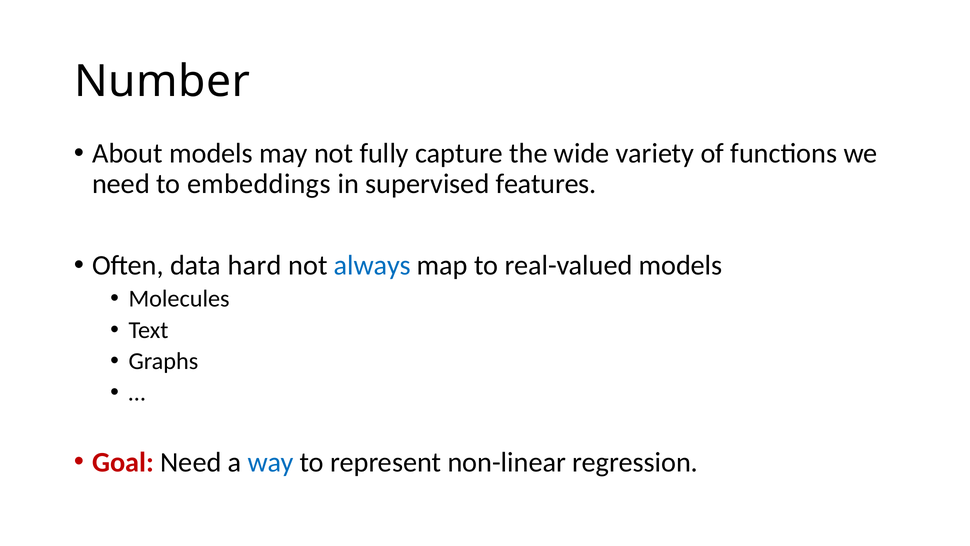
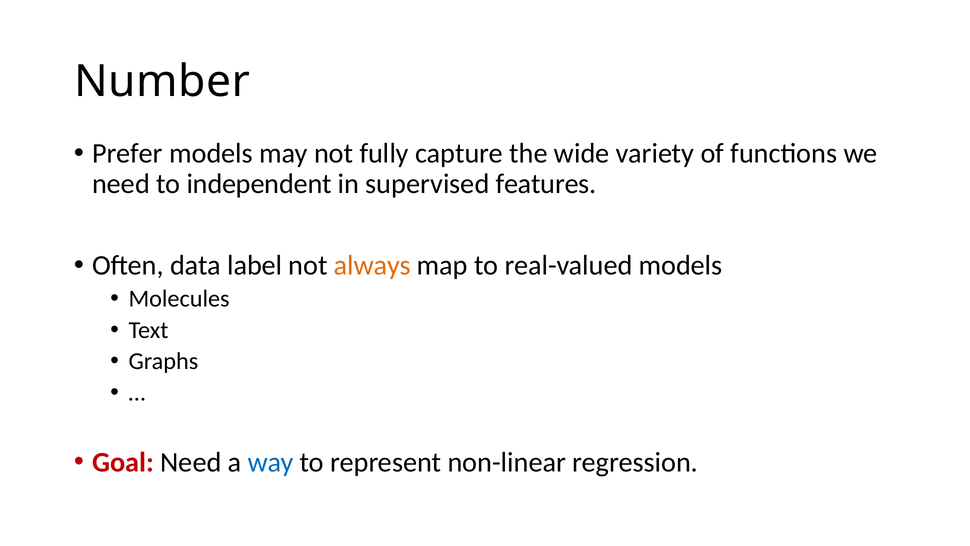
About: About -> Prefer (127, 153)
embeddings: embeddings -> independent (259, 184)
hard: hard -> label (255, 265)
always colour: blue -> orange (372, 265)
